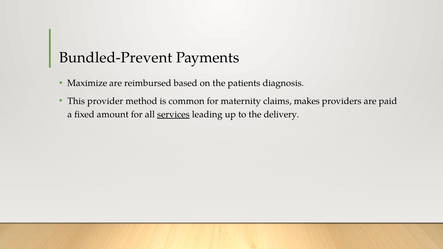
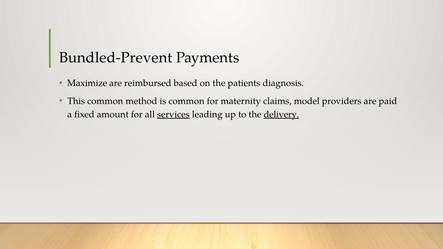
This provider: provider -> common (105, 101)
makes: makes -> model (307, 101)
delivery underline: none -> present (281, 114)
